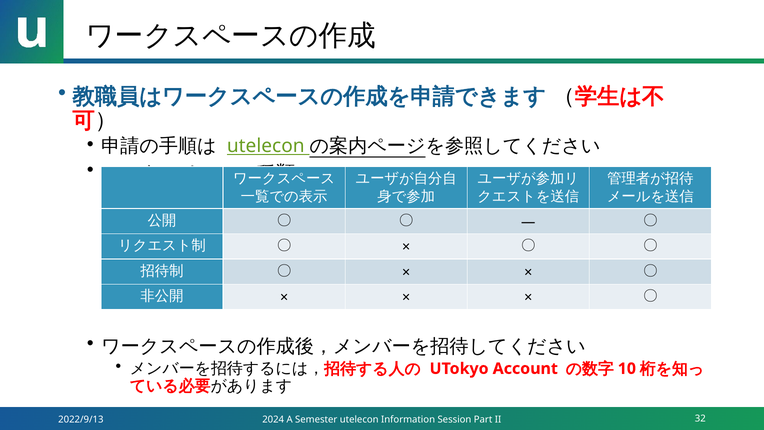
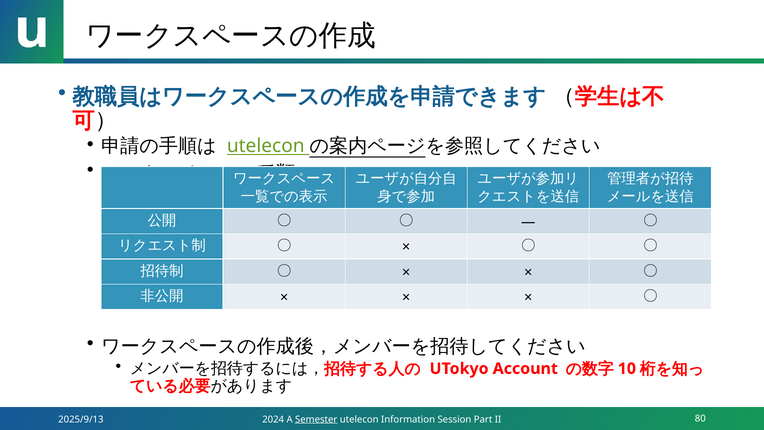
2022/9/13: 2022/9/13 -> 2025/9/13 (81, 419)
Semester underline: none -> present (316, 419)
32: 32 -> 80 (700, 418)
